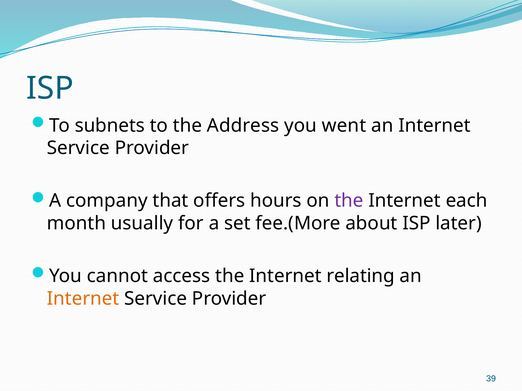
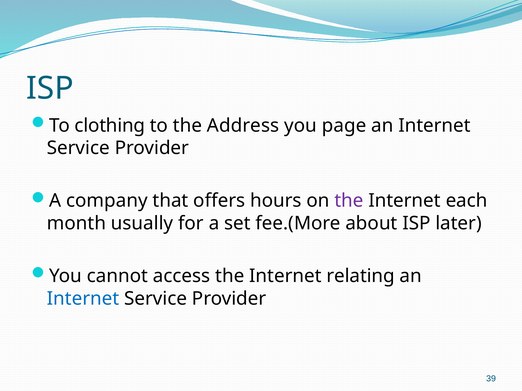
subnets: subnets -> clothing (110, 126)
went: went -> page (344, 126)
Internet colour: orange -> blue (83, 299)
